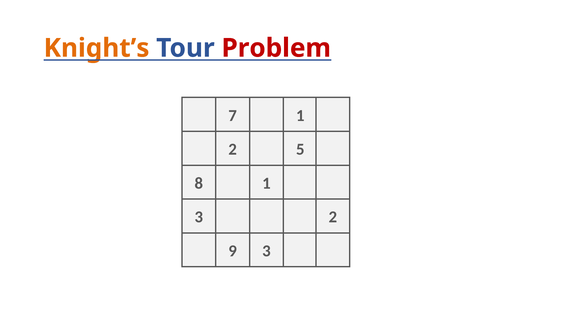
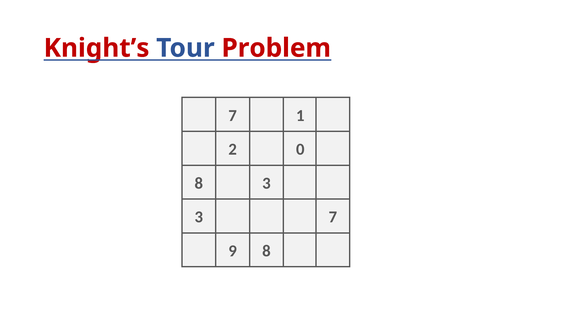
Knight’s colour: orange -> red (97, 48)
5: 5 -> 0 (300, 149)
8 1: 1 -> 3 (266, 183)
3 2: 2 -> 7 (333, 217)
9 3: 3 -> 8 (266, 251)
